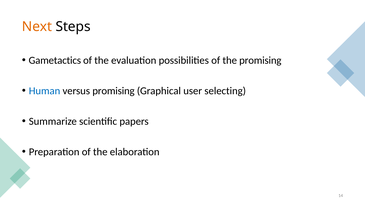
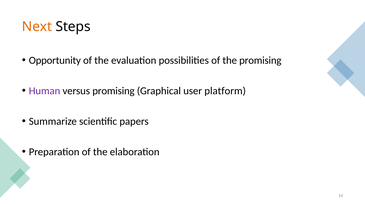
Gametactics: Gametactics -> Opportunity (55, 60)
Human colour: blue -> purple (45, 91)
selecting: selecting -> platform (225, 91)
